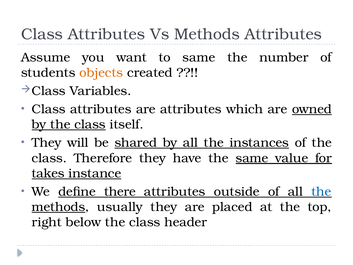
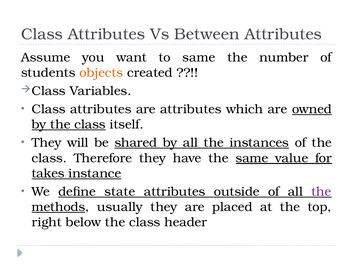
Vs Methods: Methods -> Between (207, 34)
there: there -> state (120, 191)
the colour: blue -> purple (321, 191)
